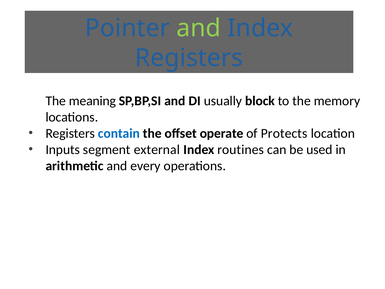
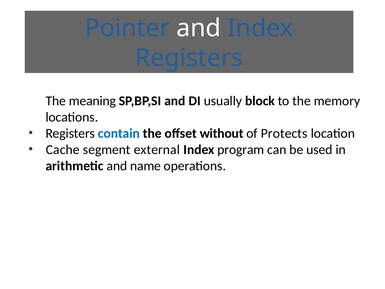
and colour: light green -> white (199, 28)
operate: operate -> without (222, 133)
Inputs: Inputs -> Cache (63, 149)
routines: routines -> program (241, 149)
every: every -> name (146, 166)
